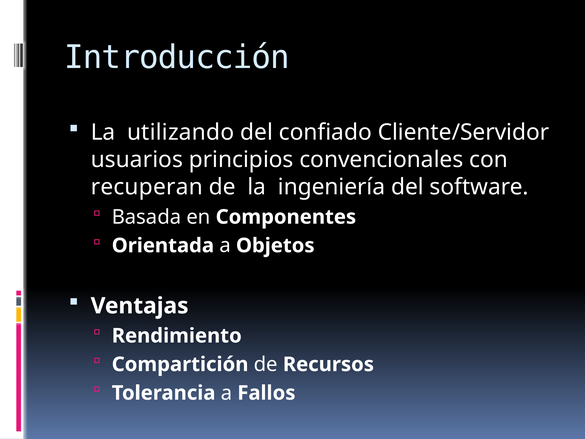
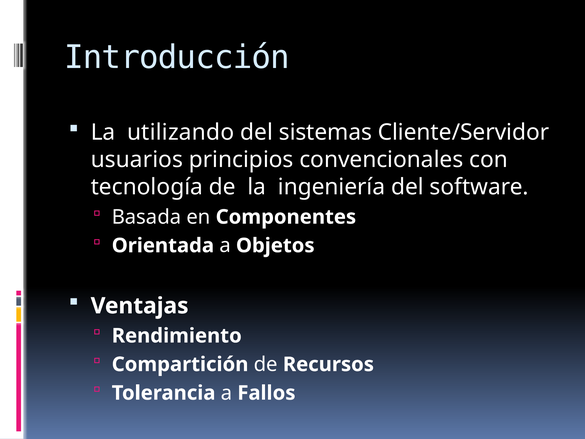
confiado: confiado -> sistemas (325, 132)
recuperan: recuperan -> tecnología (147, 187)
